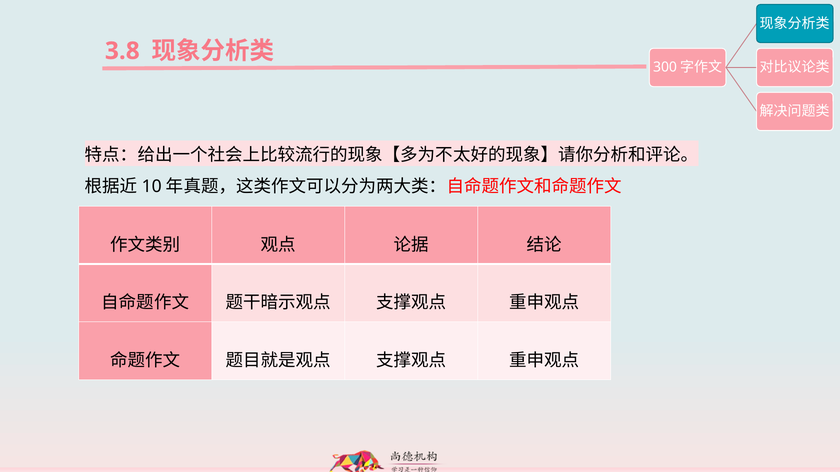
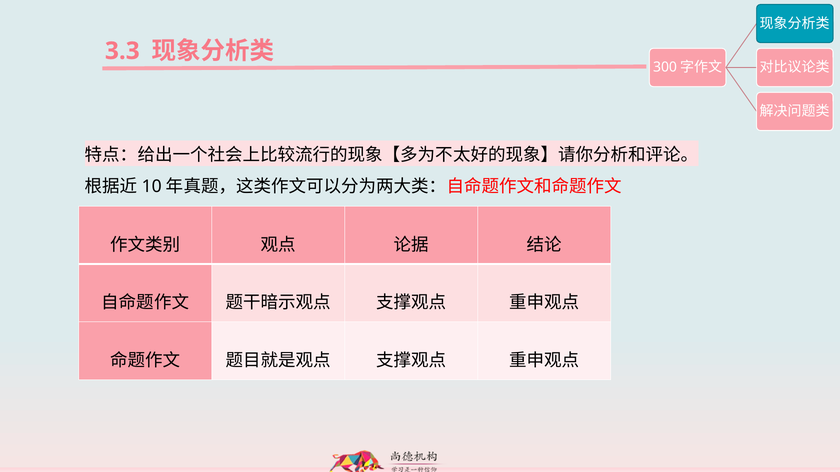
3.8: 3.8 -> 3.3 (122, 51)
